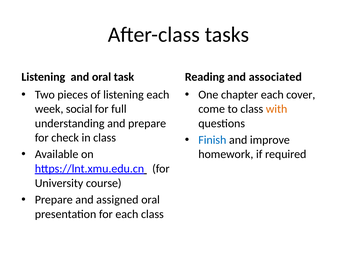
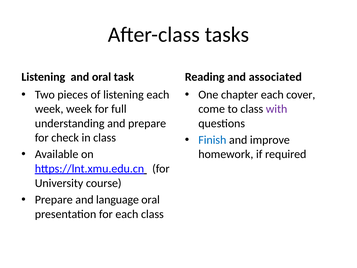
week social: social -> week (79, 109)
with colour: orange -> purple (277, 109)
assigned: assigned -> language (117, 200)
